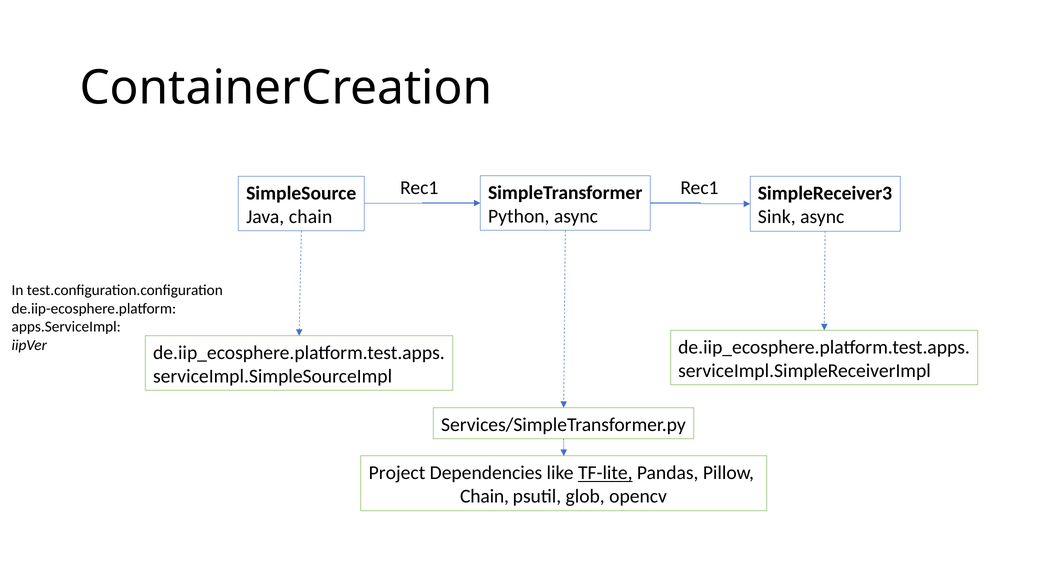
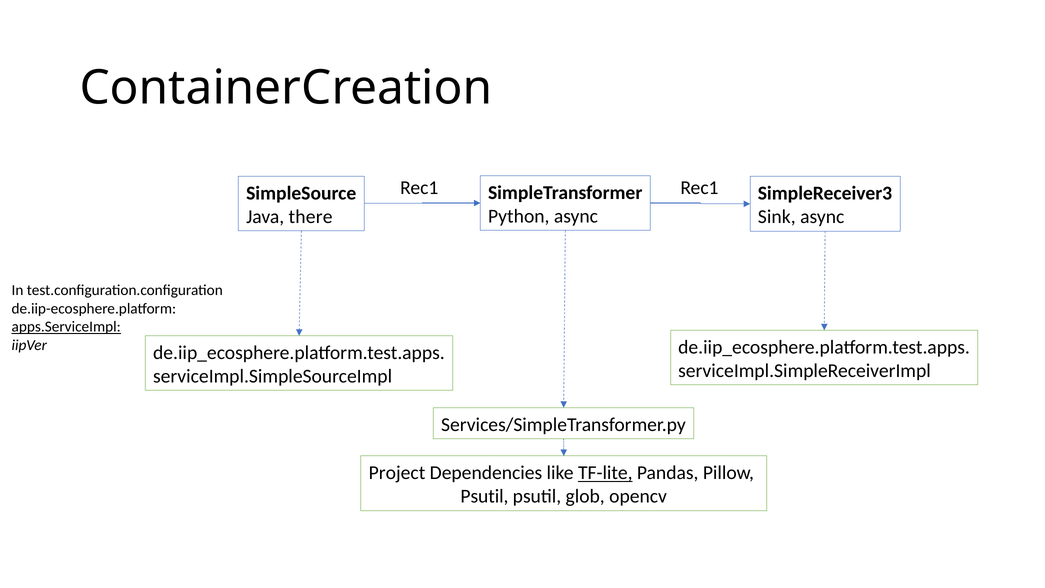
Java chain: chain -> there (311, 216)
apps.ServiceImpl underline: none -> present (66, 327)
Chain: Chain -> Psutil (484, 496)
